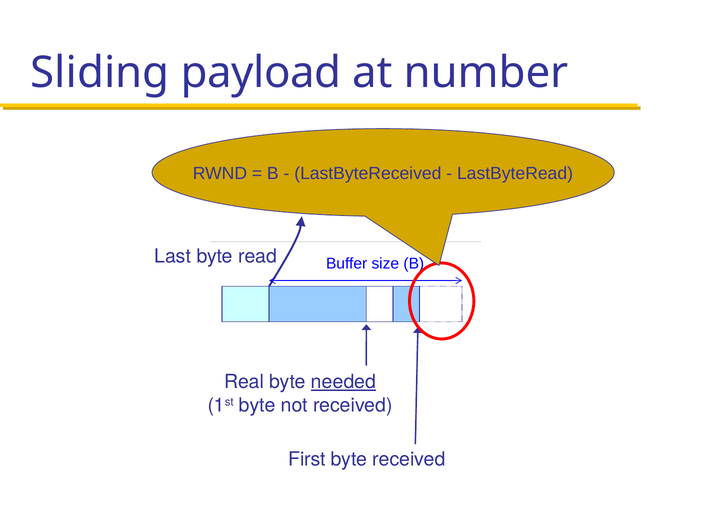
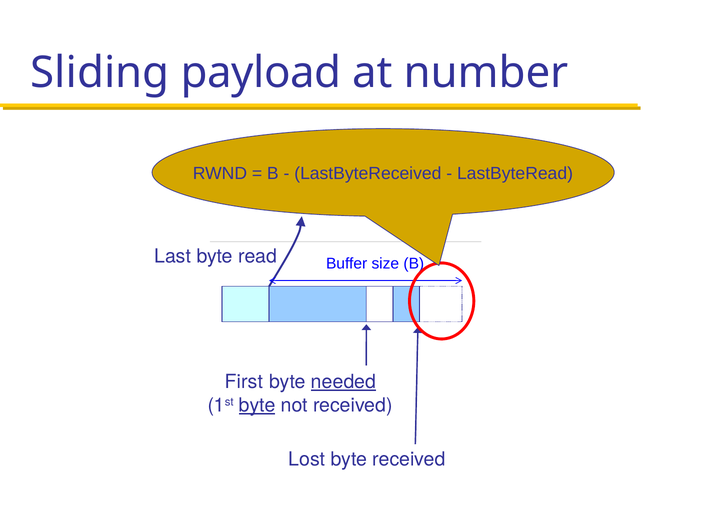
Real: Real -> First (244, 382)
byte underline: none -> present (257, 406)
First: First -> Lost (307, 460)
